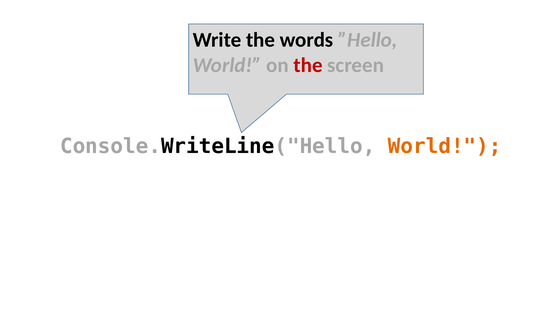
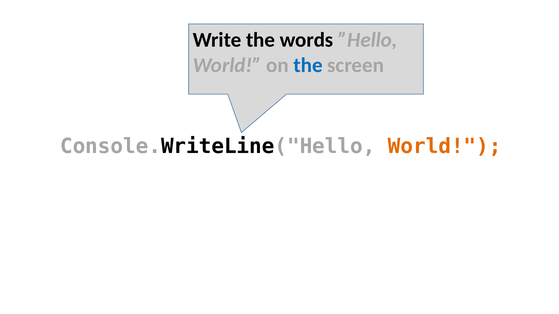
the colour: red -> blue (308, 65)
